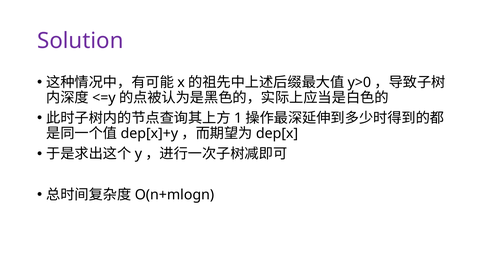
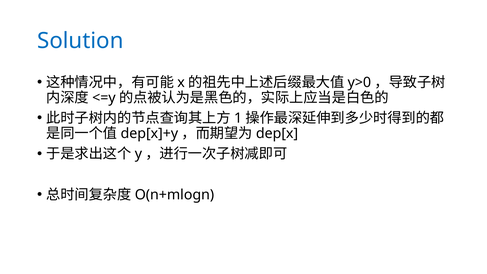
Solution colour: purple -> blue (80, 41)
